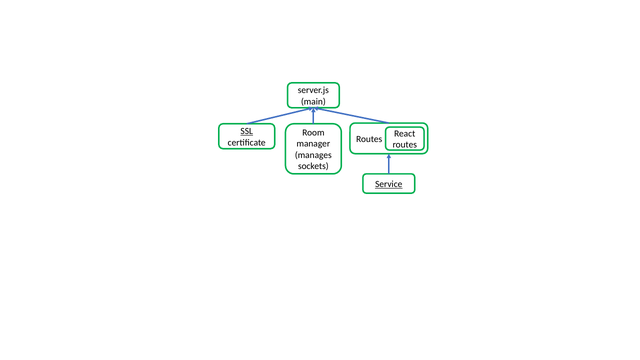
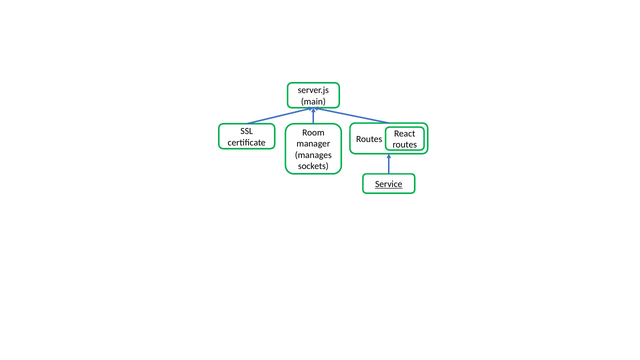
SSL underline: present -> none (247, 131)
